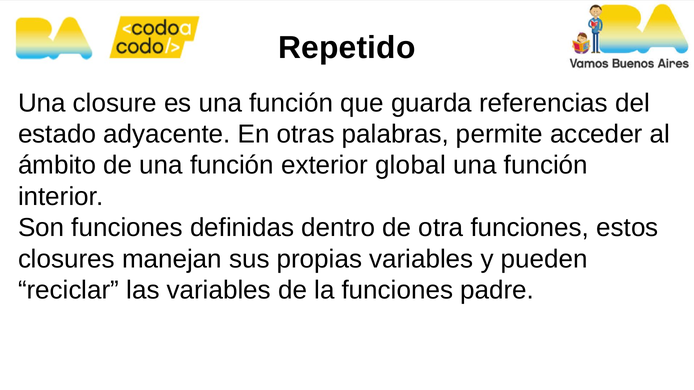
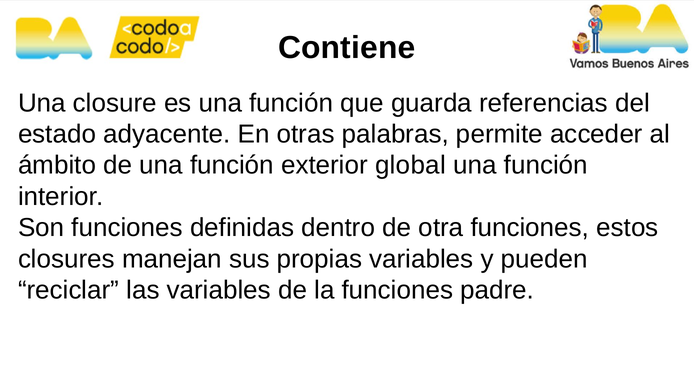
Repetido: Repetido -> Contiene (347, 48)
